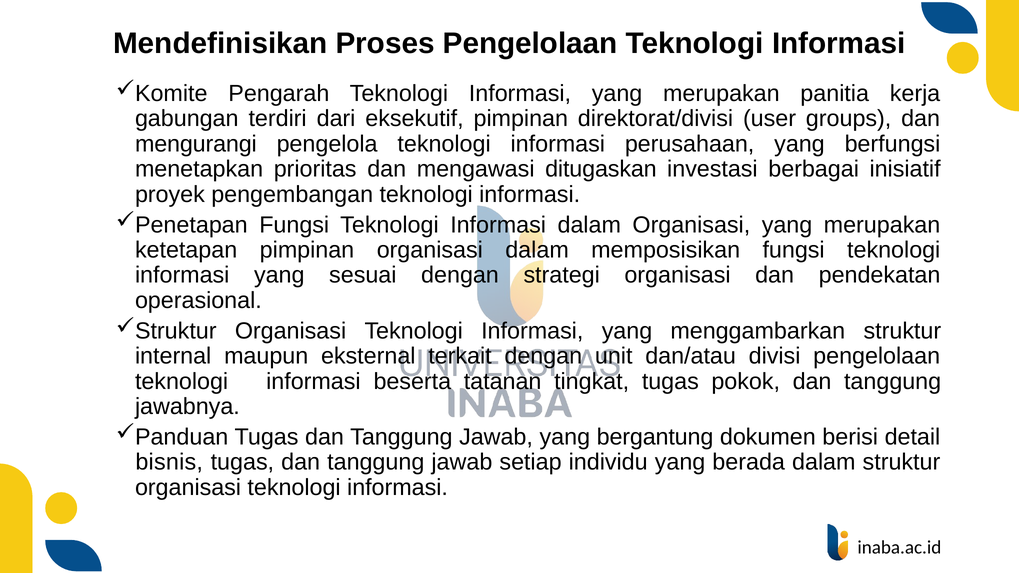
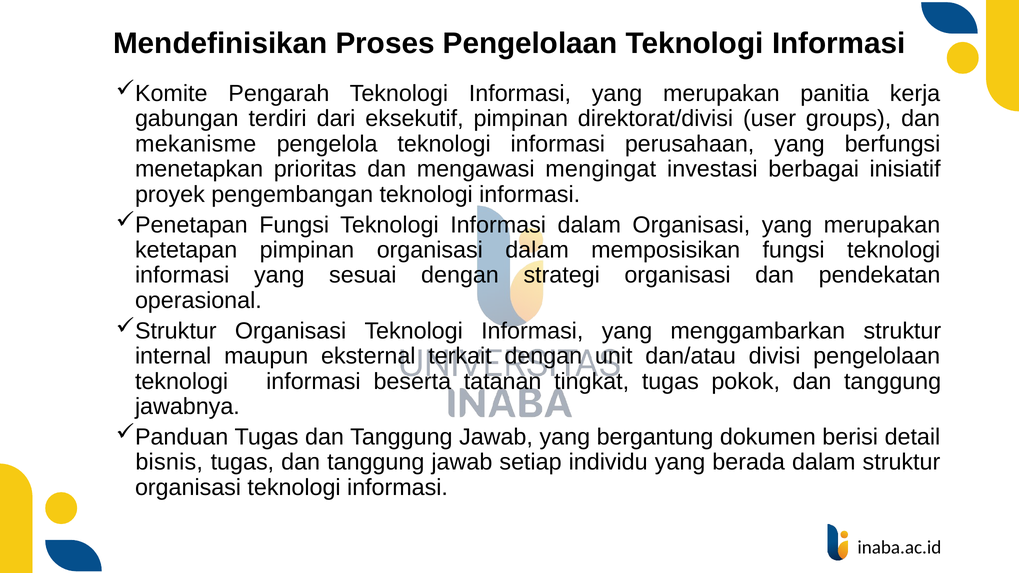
mengurangi: mengurangi -> mekanisme (196, 144)
ditugaskan: ditugaskan -> mengingat (601, 169)
